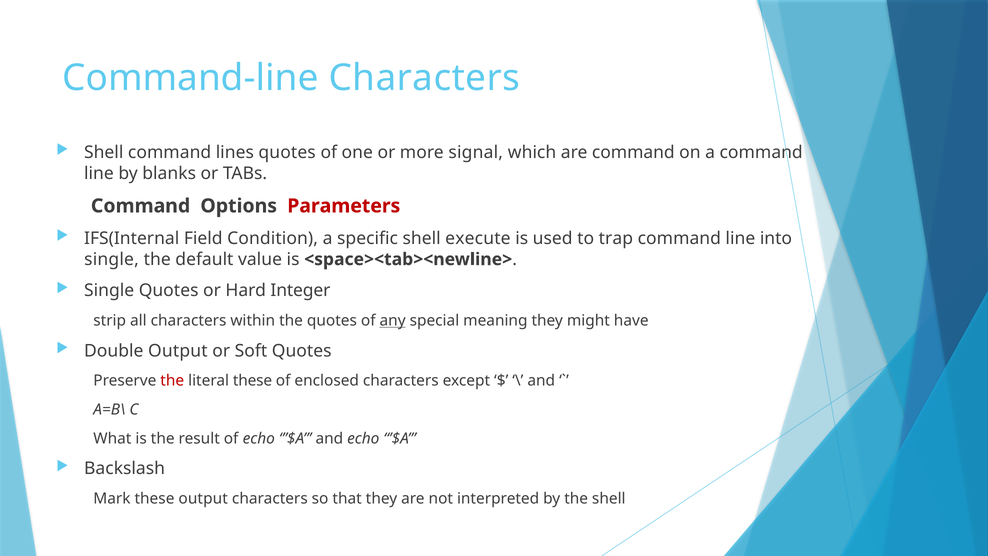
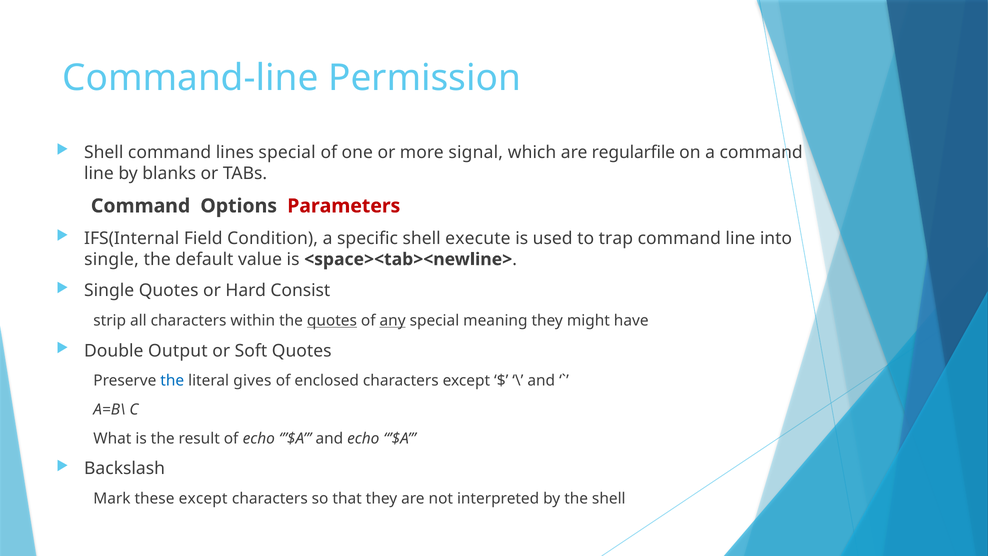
Command-line Characters: Characters -> Permission (425, 78)
lines quotes: quotes -> special (287, 152)
are command: command -> regularfile (633, 152)
Integer: Integer -> Consist (300, 291)
quotes underline: none -> present (332, 320)
the colour: red -> blue (172, 381)
literal these: these -> gives (252, 381)
these output: output -> except (203, 498)
